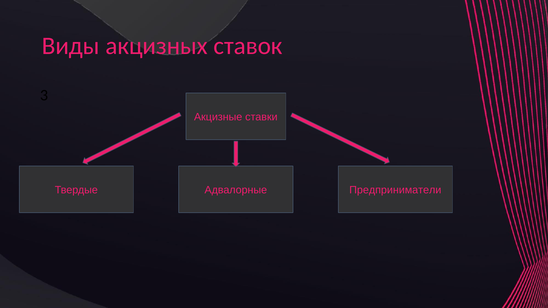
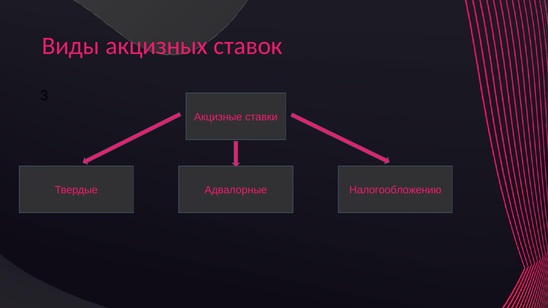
Предприниматели: Предприниматели -> Налогообложению (395, 190)
